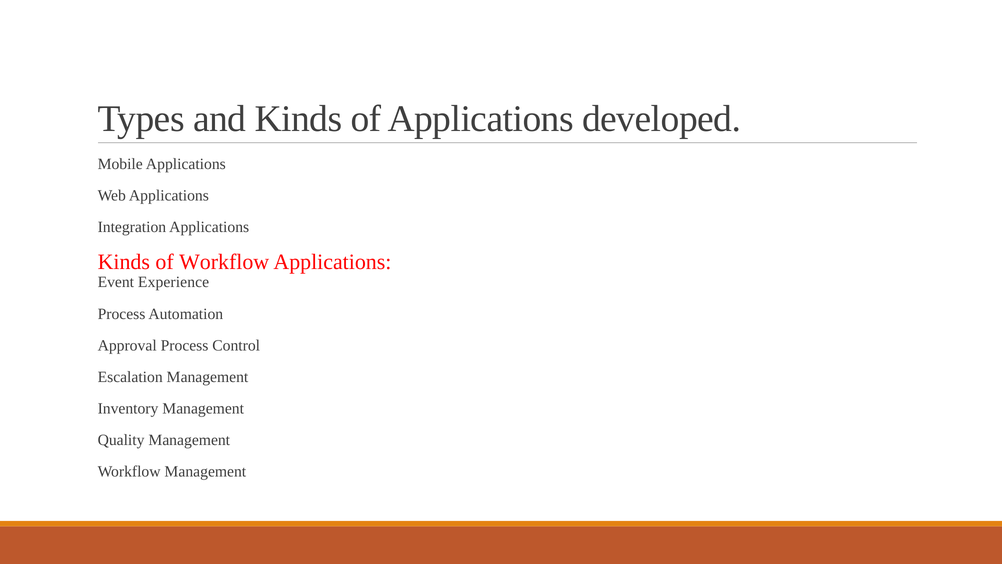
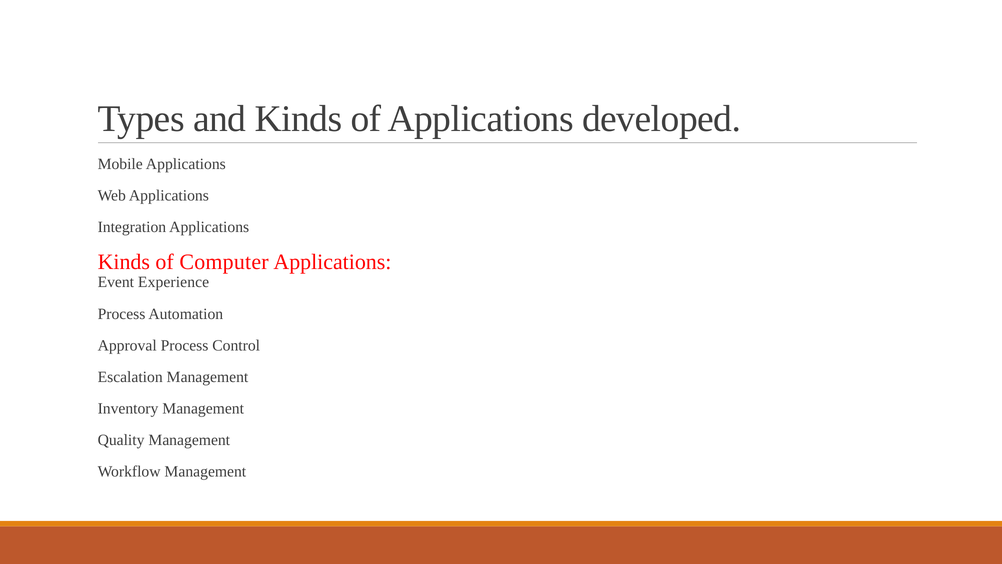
of Workflow: Workflow -> Computer (224, 262)
